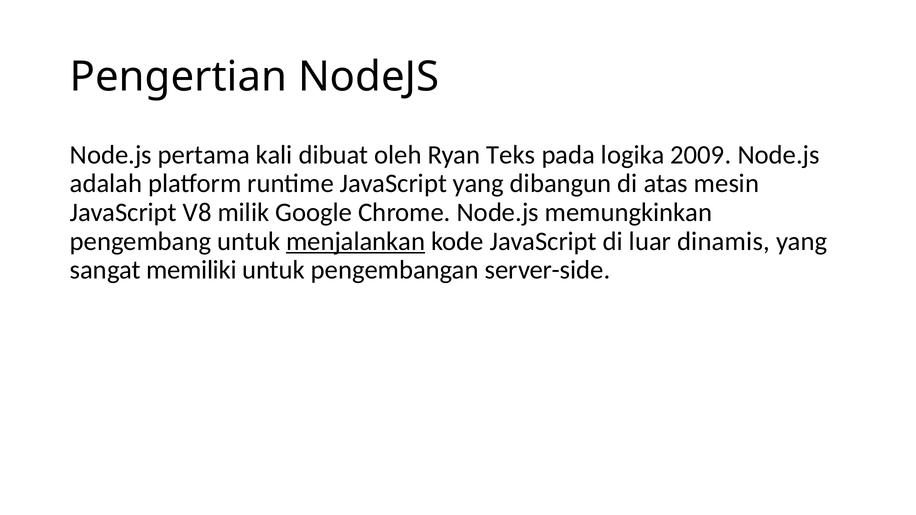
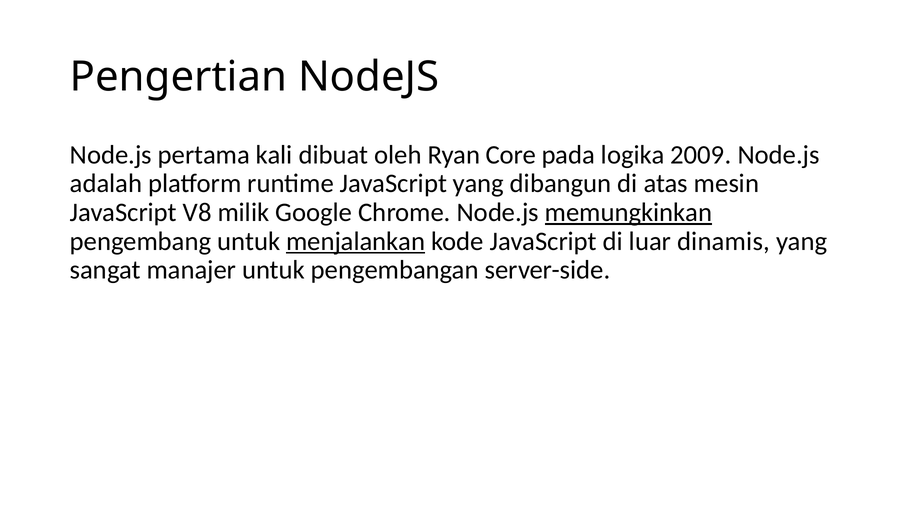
Teks: Teks -> Core (511, 155)
memungkinkan underline: none -> present (628, 213)
memiliki: memiliki -> manajer (191, 270)
